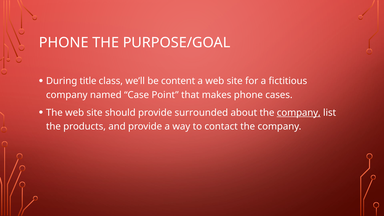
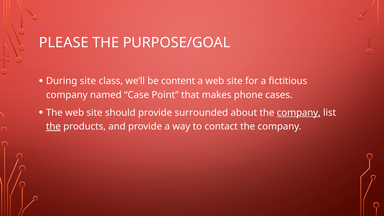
PHONE: PHONE -> PLEASE (64, 43)
During title: title -> site (88, 81)
the underline: none -> present (53, 126)
